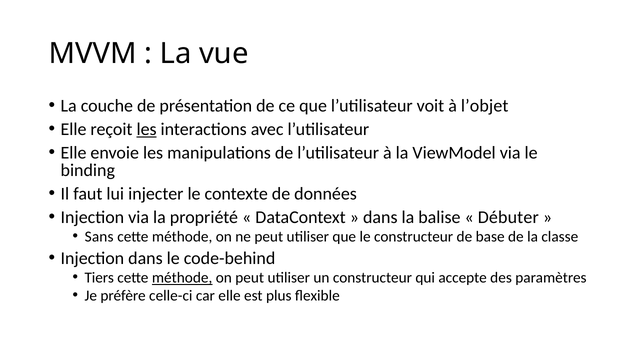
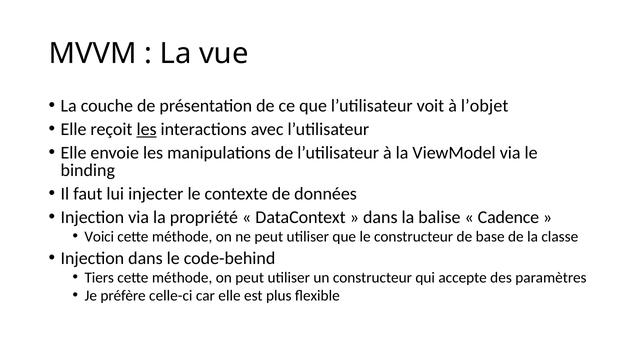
Débuter: Débuter -> Cadence (508, 217)
Sans: Sans -> Voici (99, 236)
méthode underline: present -> none (182, 278)
